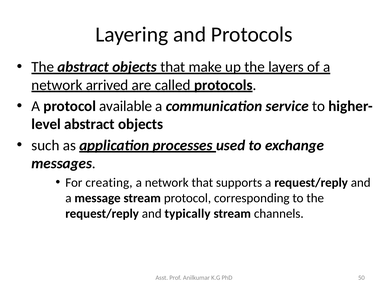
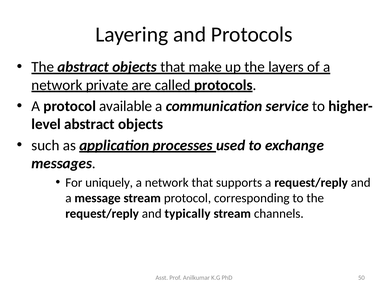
arrived: arrived -> private (107, 85)
creating: creating -> uniquely (109, 183)
